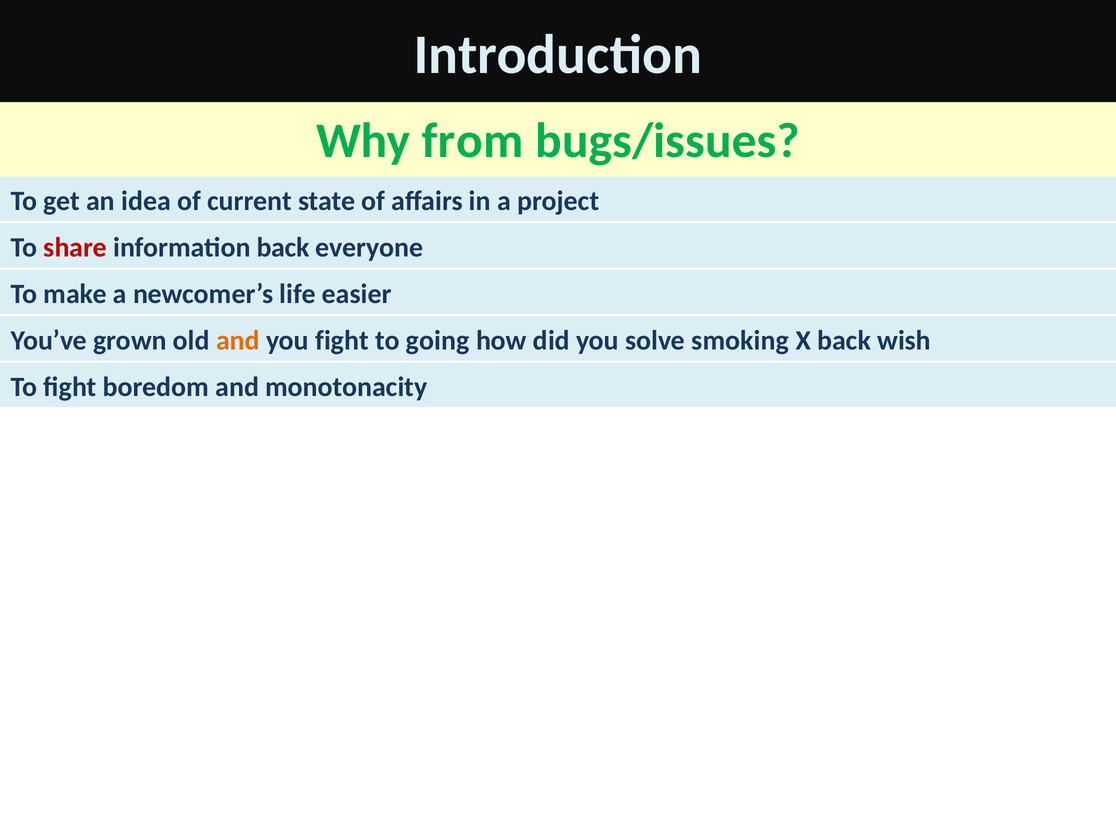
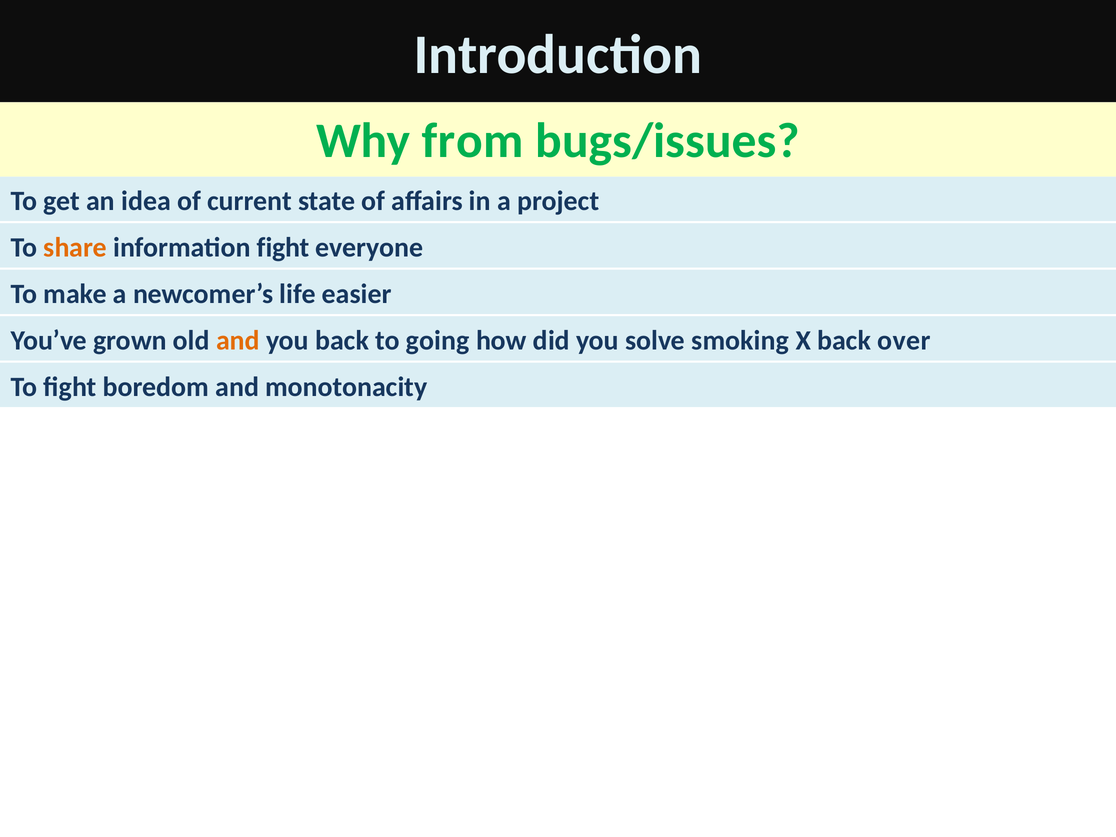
share colour: red -> orange (75, 247)
information back: back -> fight (283, 247)
you fight: fight -> back (342, 340)
wish: wish -> over (904, 340)
